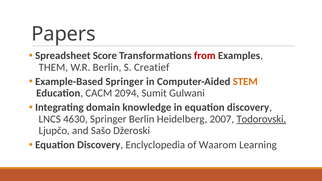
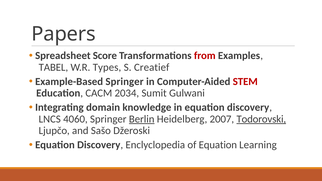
THEM: THEM -> TABEL (53, 67)
W.R Berlin: Berlin -> Types (107, 67)
STEM colour: orange -> red (245, 82)
2094: 2094 -> 2034 (127, 93)
4630: 4630 -> 4060 (75, 119)
Berlin underline: none -> present (142, 119)
of Waarom: Waarom -> Equation (218, 145)
